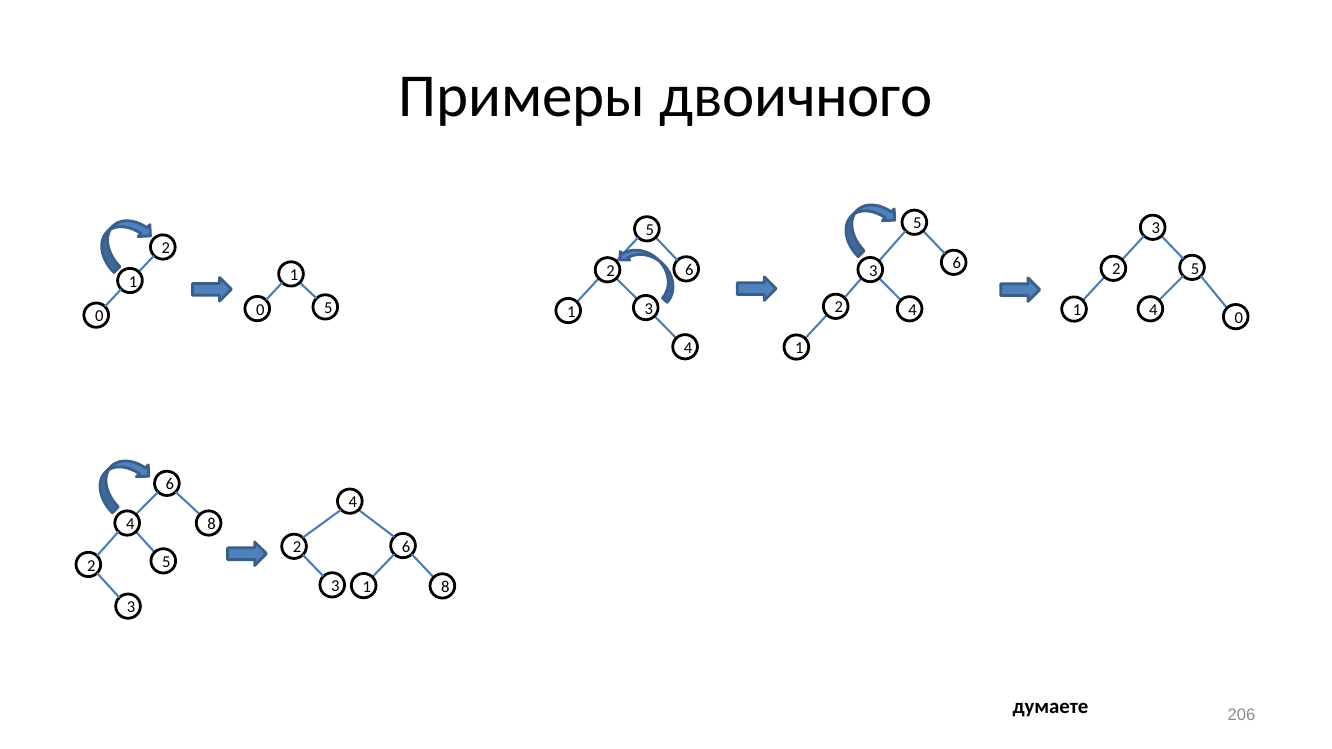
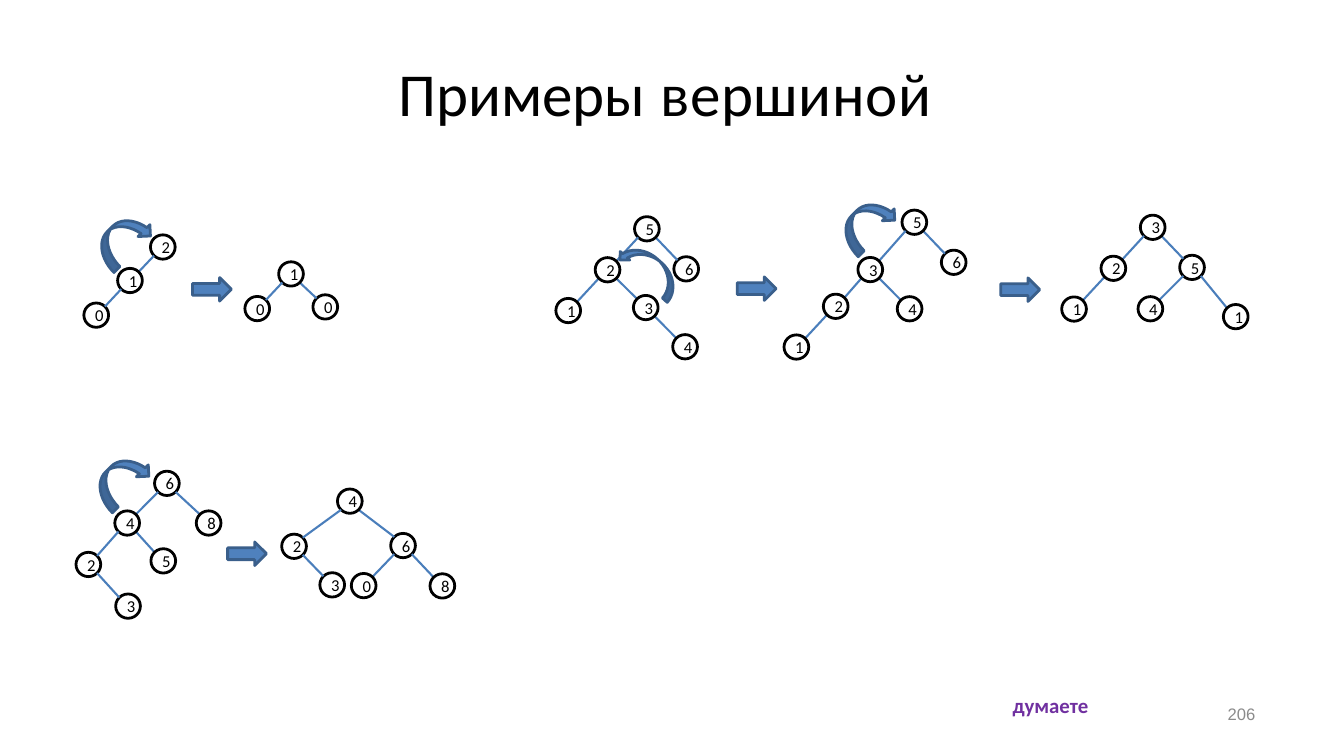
двоичного: двоичного -> вершиной (796, 97)
0: 0 -> 1 (1239, 318)
0 5: 5 -> 0 (328, 308)
1: 1 -> 0 (367, 587)
думаете colour: black -> purple (1050, 707)
